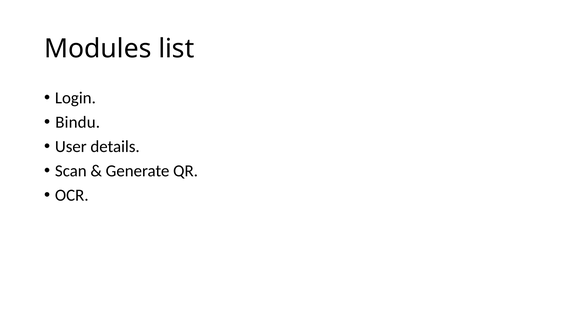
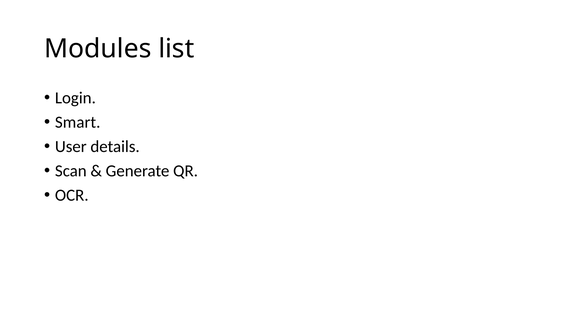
Bindu: Bindu -> Smart (78, 122)
